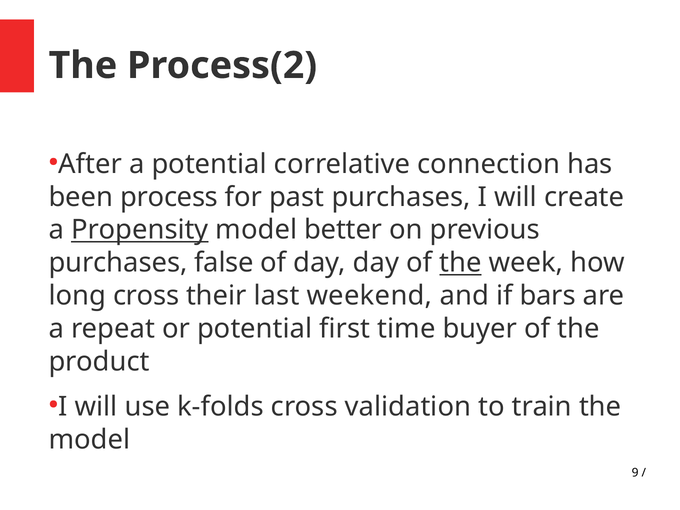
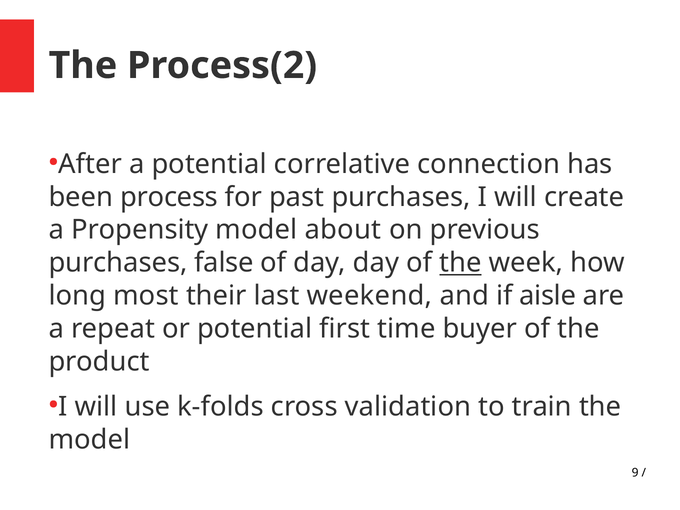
Propensity underline: present -> none (140, 230)
better: better -> about (343, 230)
long cross: cross -> most (146, 296)
bars: bars -> aisle (548, 296)
